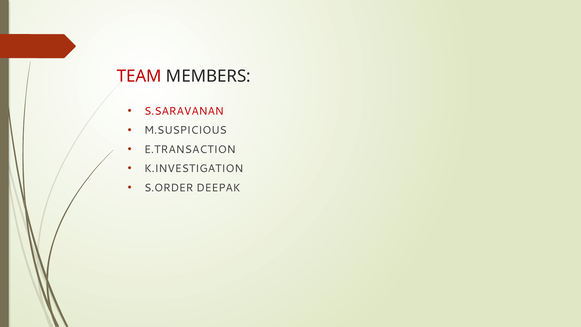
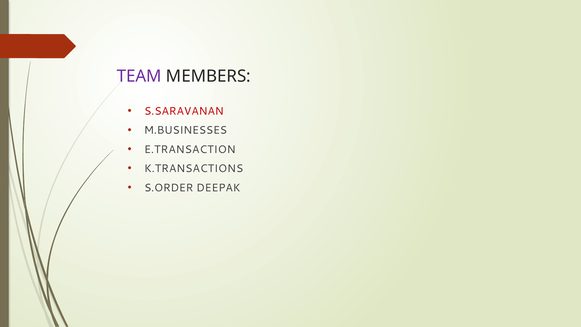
TEAM colour: red -> purple (139, 76)
M.SUSPICIOUS: M.SUSPICIOUS -> M.BUSINESSES (185, 130)
K.INVESTIGATION: K.INVESTIGATION -> K.TRANSACTIONS (194, 169)
